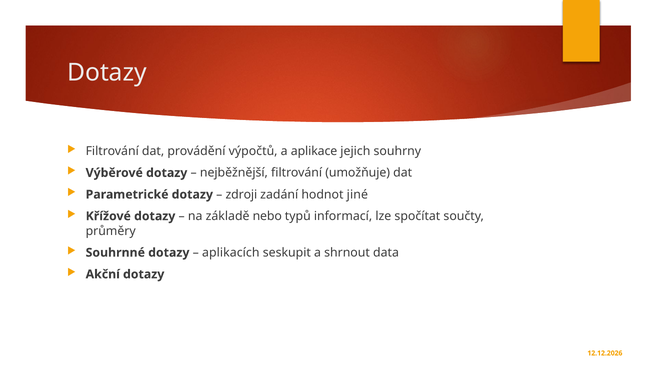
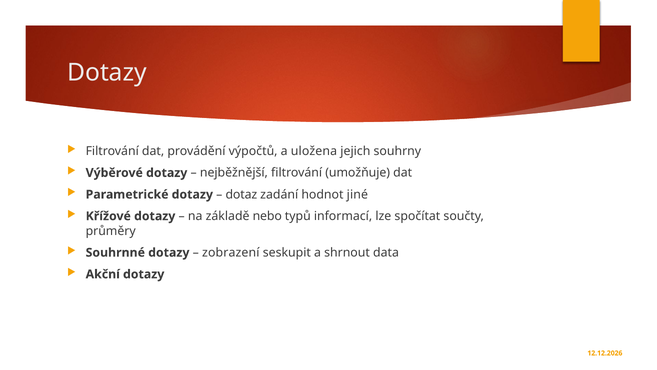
aplikace: aplikace -> uložena (314, 151)
zdroji: zdroji -> dotaz (241, 194)
aplikacích: aplikacích -> zobrazení (231, 252)
